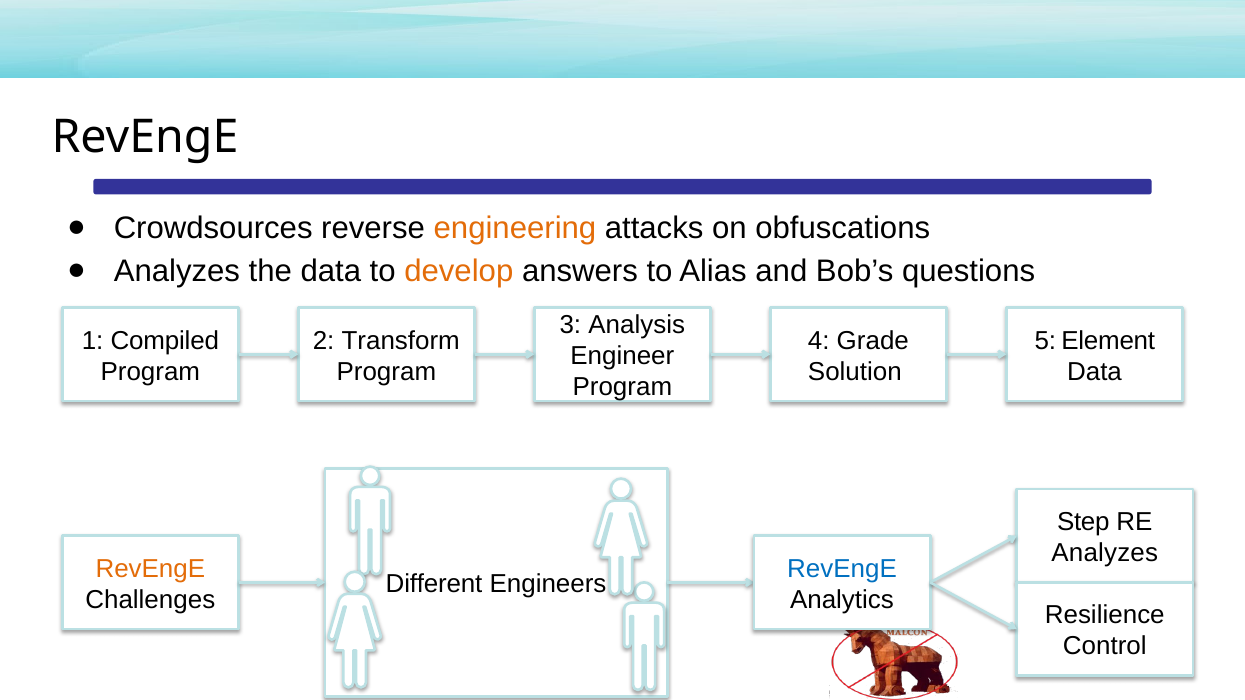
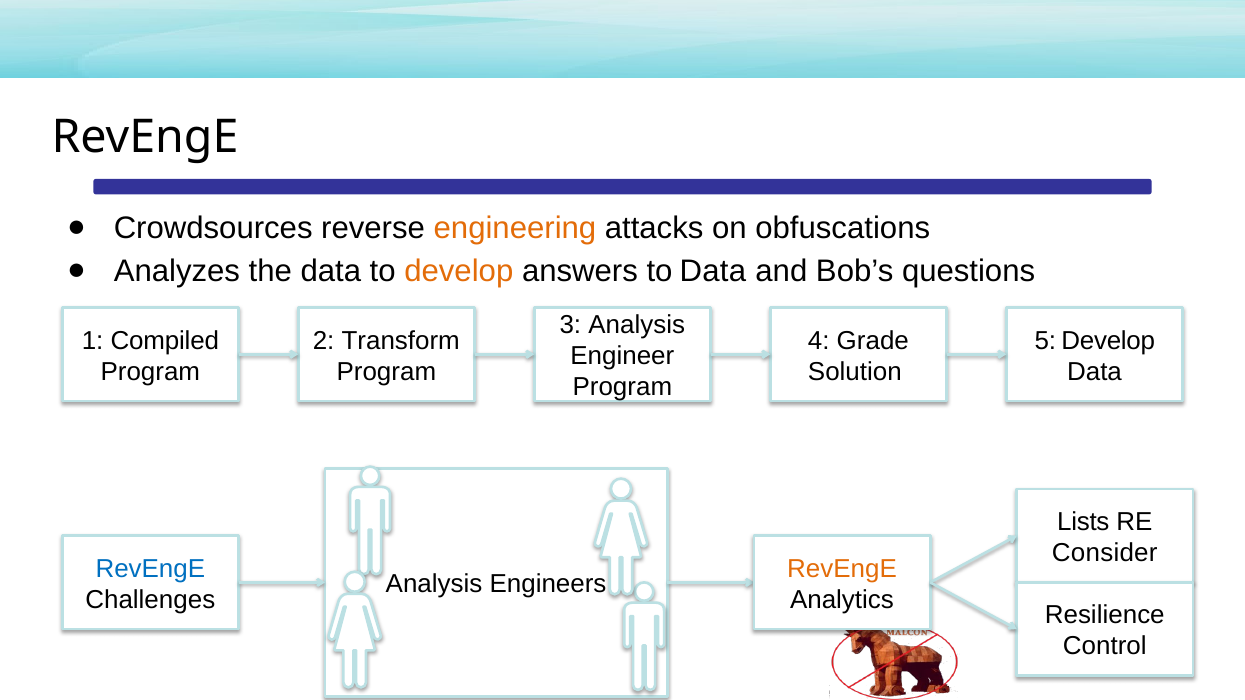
to Alias: Alias -> Data (713, 271)
5 Element: Element -> Develop (1108, 341)
Step: Step -> Lists (1083, 522)
Analyzes: Analyzes -> Consider (1105, 553)
RevEngE colour: orange -> blue (150, 569)
RevEngE colour: blue -> orange (842, 569)
Different: Different -> Analysis (434, 584)
